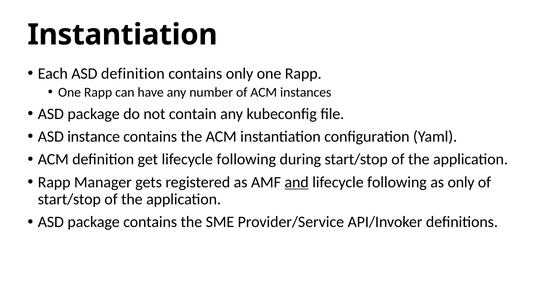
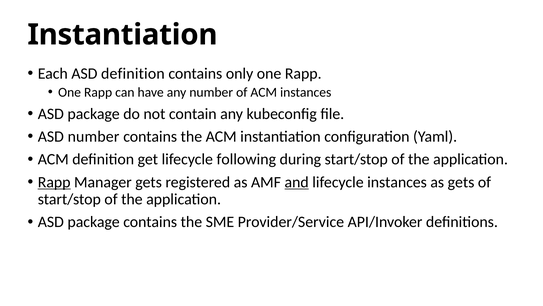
ASD instance: instance -> number (93, 136)
Rapp underline: none -> present (54, 182)
following: following -> instances (397, 182)
as only: only -> gets (461, 182)
